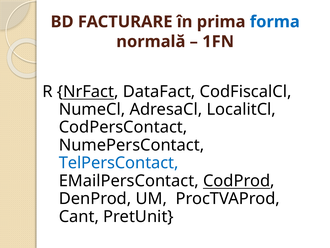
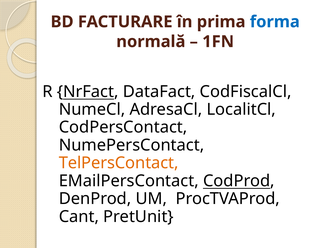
TelPersContact colour: blue -> orange (119, 163)
